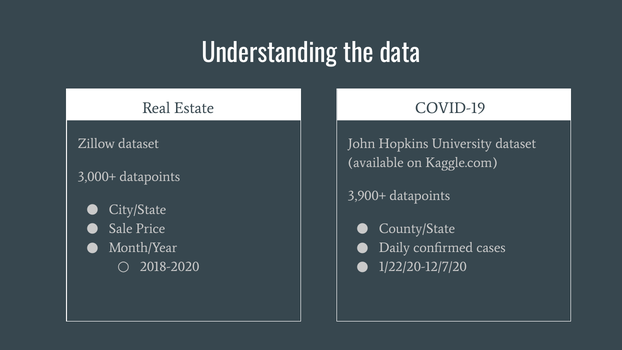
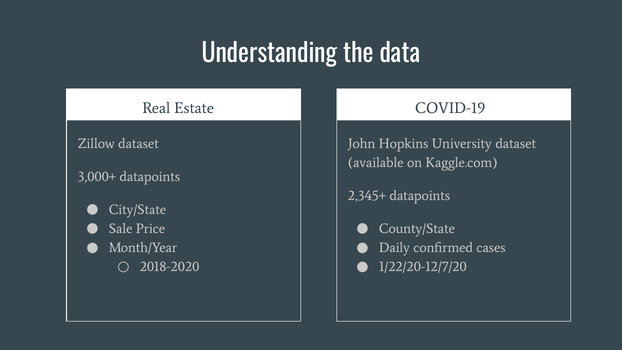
3,900+: 3,900+ -> 2,345+ (367, 196)
